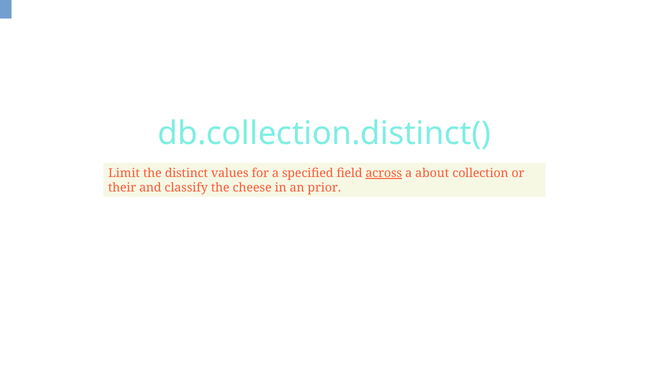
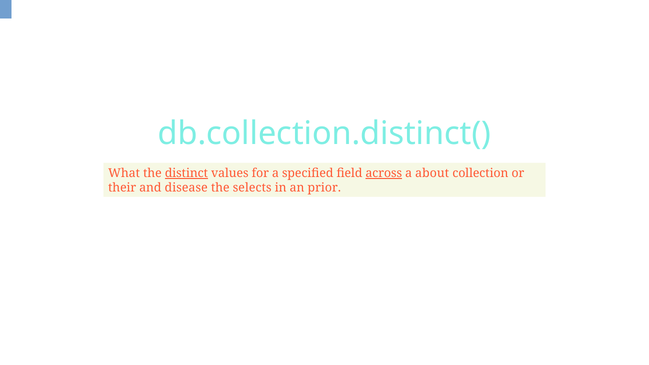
Limit: Limit -> What (124, 173)
distinct underline: none -> present (186, 173)
classify: classify -> disease (186, 188)
cheese: cheese -> selects (252, 188)
